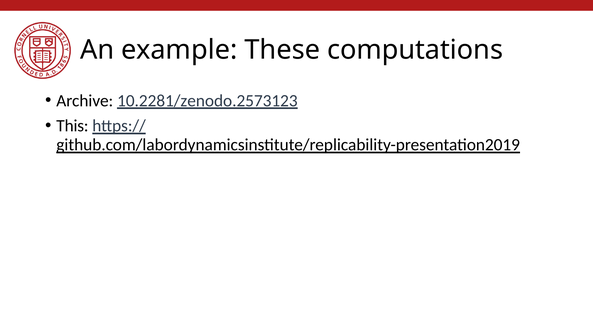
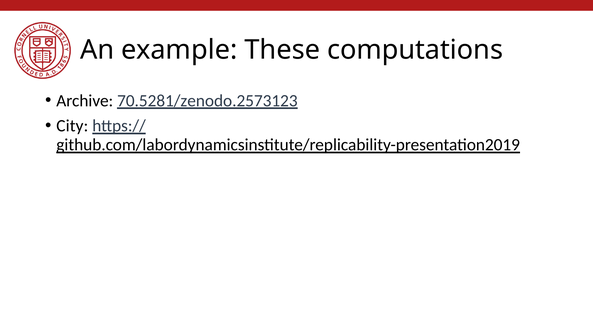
10.2281/zenodo.2573123: 10.2281/zenodo.2573123 -> 70.5281/zenodo.2573123 (207, 101)
This: This -> City (72, 126)
